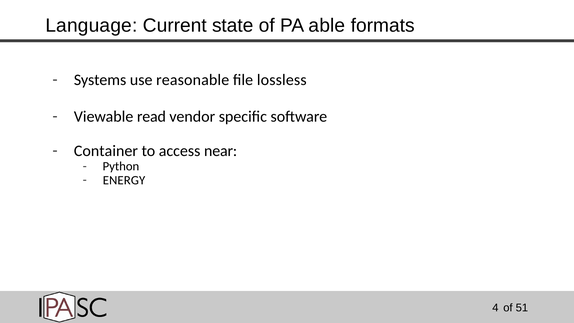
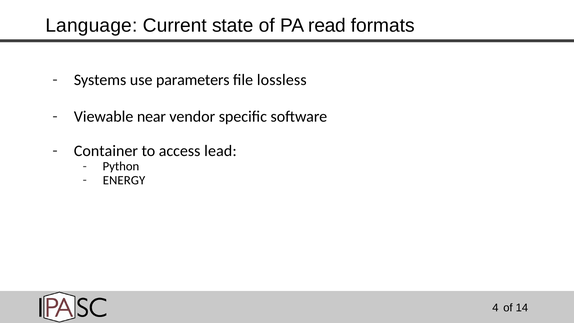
able: able -> read (327, 26)
reasonable: reasonable -> parameters (193, 80)
read: read -> near (151, 116)
near: near -> lead (220, 151)
51: 51 -> 14 (522, 308)
